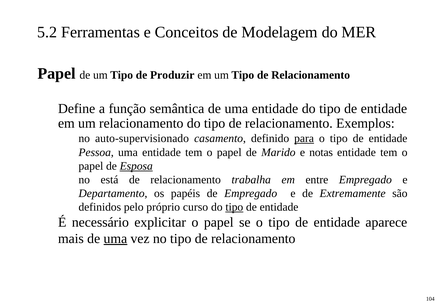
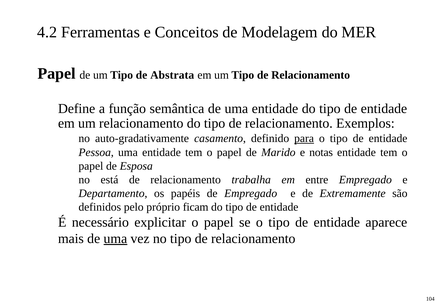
5.2: 5.2 -> 4.2 (47, 32)
Produzir: Produzir -> Abstrata (172, 75)
auto-supervisionado: auto-supervisionado -> auto-gradativamente (142, 139)
Esposa underline: present -> none (136, 166)
curso: curso -> ficam (196, 207)
tipo underline: present -> none (234, 207)
